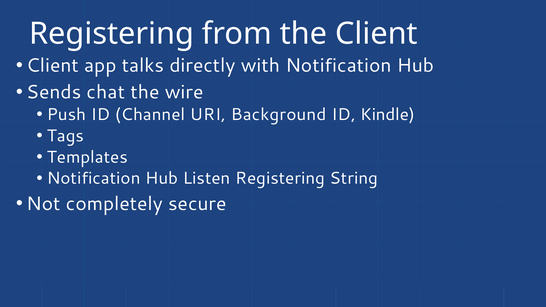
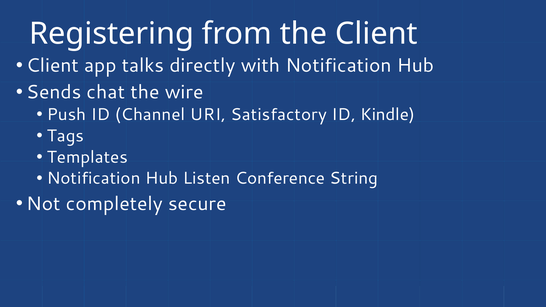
Background: Background -> Satisfactory (279, 115)
Listen Registering: Registering -> Conference (280, 178)
